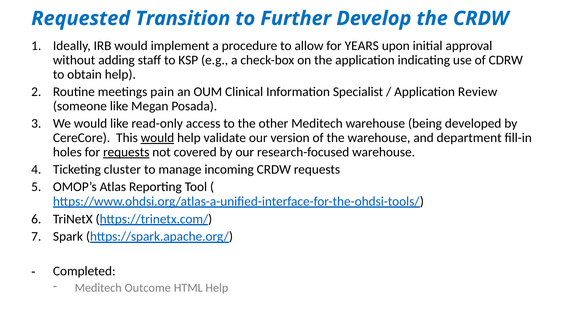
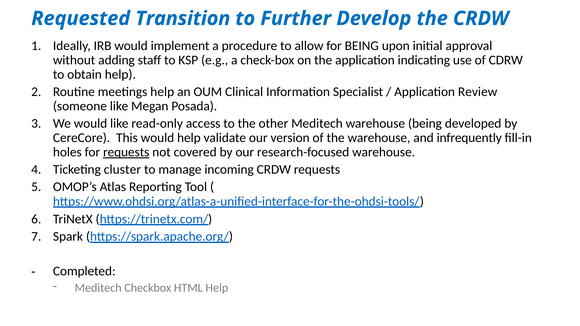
for YEARS: YEARS -> BEING (362, 46)
meetings pain: pain -> help (162, 92)
would underline: present -> none (157, 138)
department: department -> infrequently (469, 138)
Outcome: Outcome -> Checkbox (148, 288)
